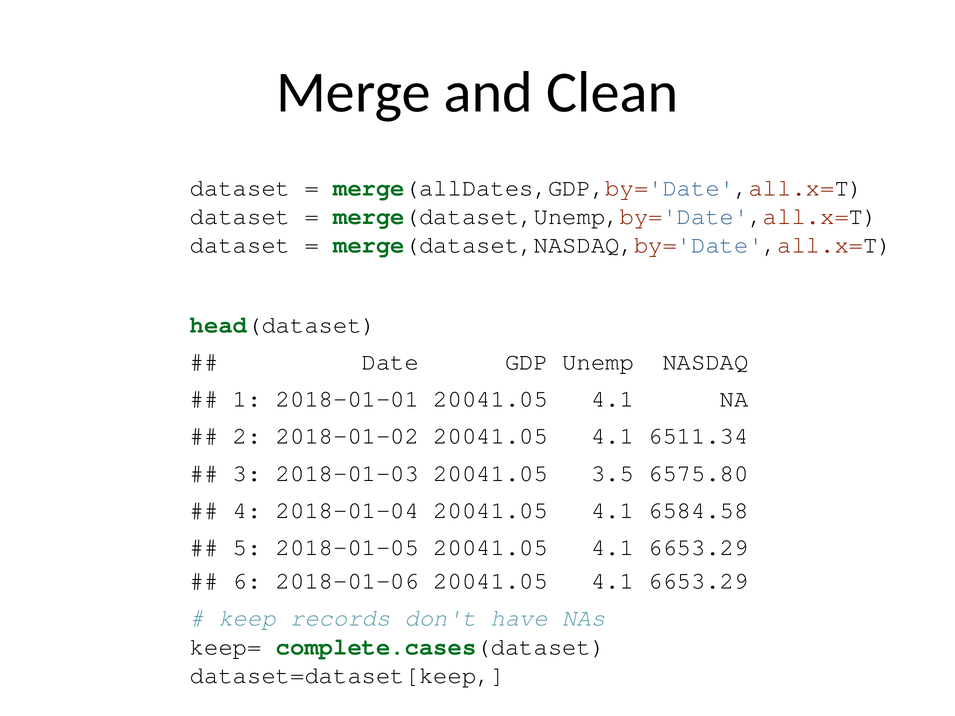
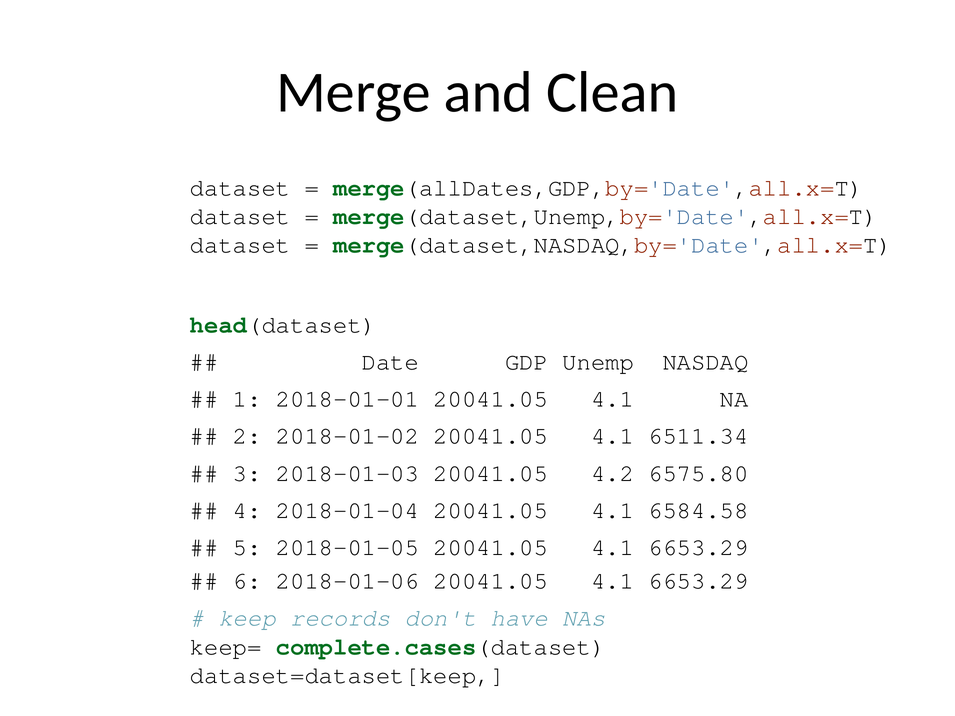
3.5: 3.5 -> 4.2 (613, 473)
